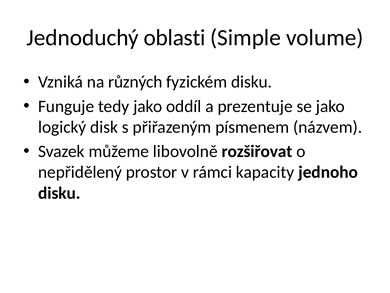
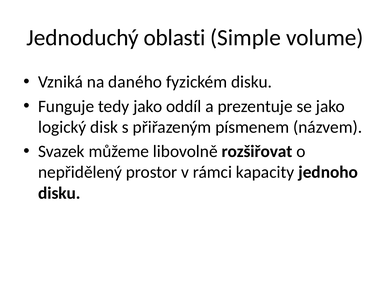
různých: různých -> daného (135, 82)
